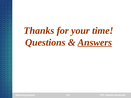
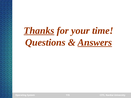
Thanks underline: none -> present (39, 31)
